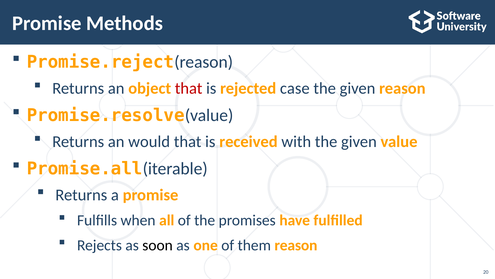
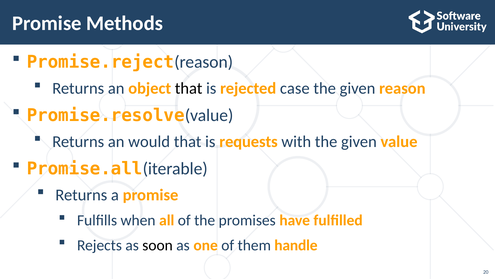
that colour: red -> black (189, 88)
received: received -> requests (249, 142)
them reason: reason -> handle (296, 245)
